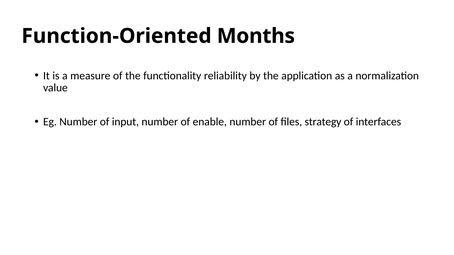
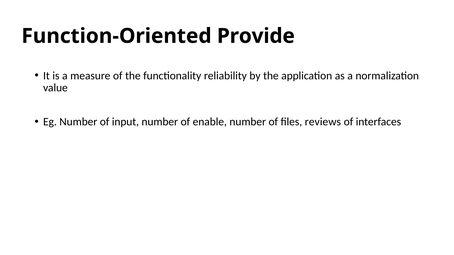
Months: Months -> Provide (256, 36)
strategy: strategy -> reviews (323, 122)
